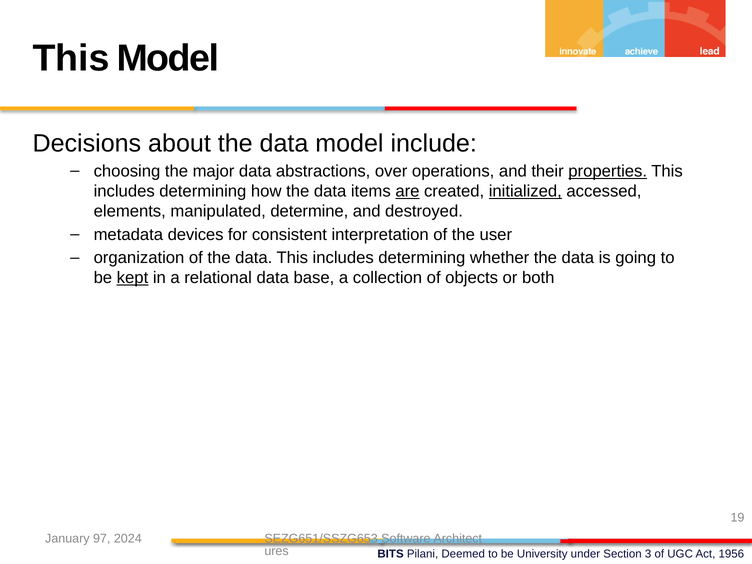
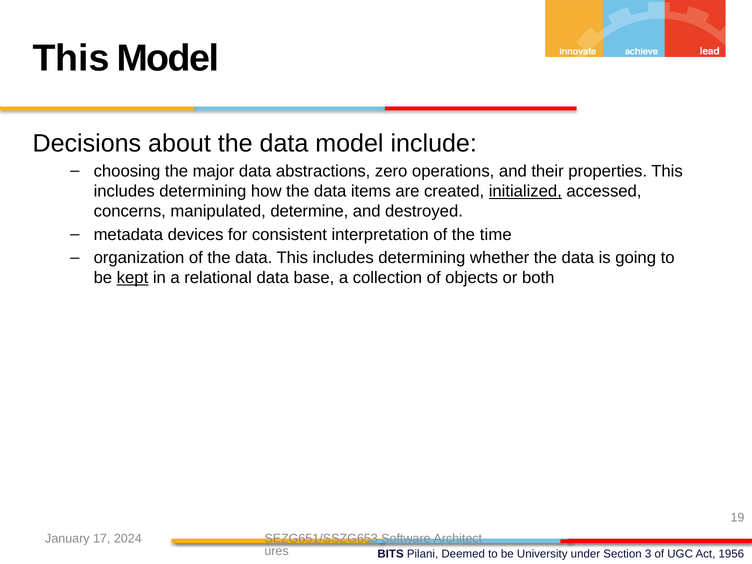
over: over -> zero (391, 171)
properties underline: present -> none (608, 171)
are underline: present -> none (407, 191)
elements: elements -> concerns (130, 211)
user: user -> time (496, 235)
97: 97 -> 17 (102, 539)
